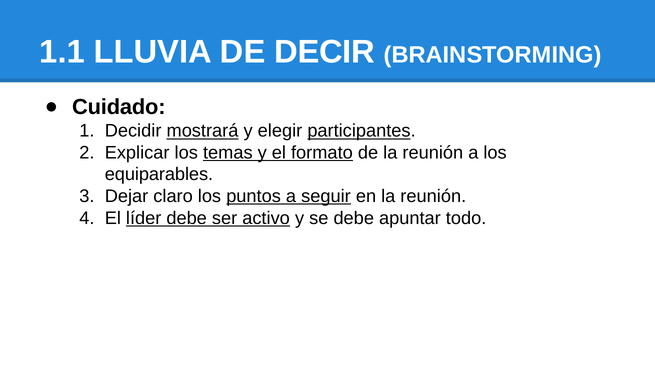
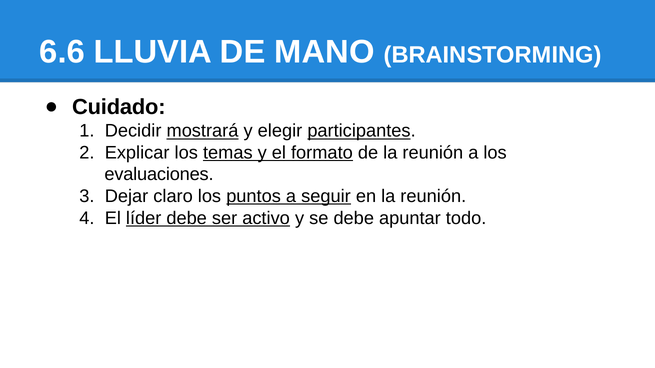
1.1: 1.1 -> 6.6 (62, 52)
DECIR: DECIR -> MANO (324, 52)
equiparables: equiparables -> evaluaciones (159, 175)
